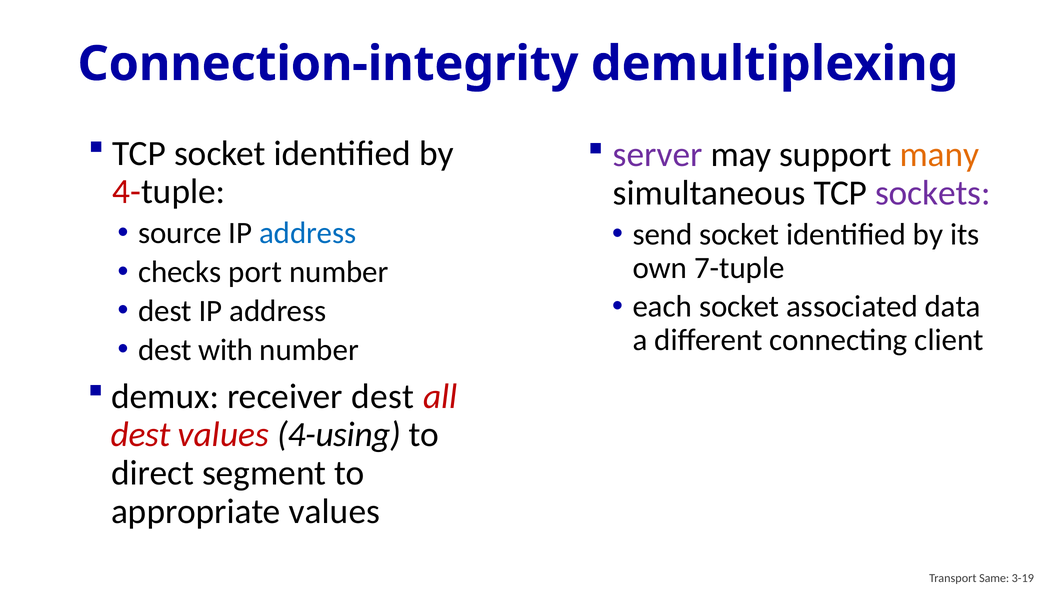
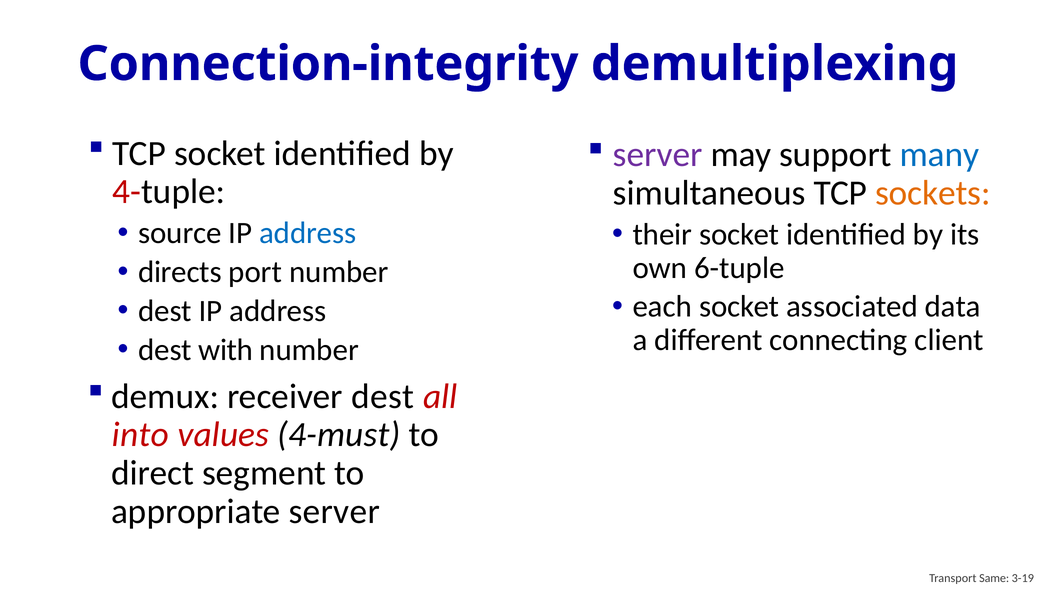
many colour: orange -> blue (939, 155)
sockets colour: purple -> orange (933, 193)
send: send -> their (662, 234)
7-tuple: 7-tuple -> 6-tuple (739, 268)
checks: checks -> directs (180, 272)
dest: dest -> into (140, 434)
4-using: 4-using -> 4-must (339, 434)
appropriate values: values -> server (334, 511)
